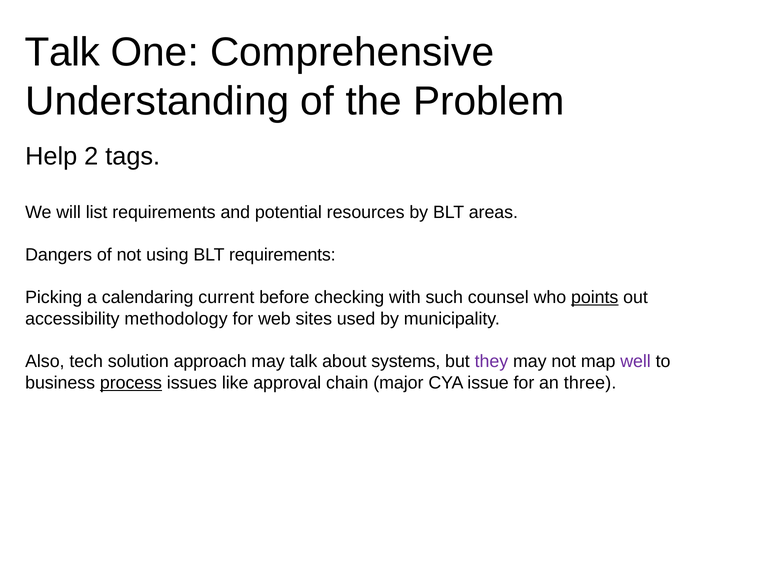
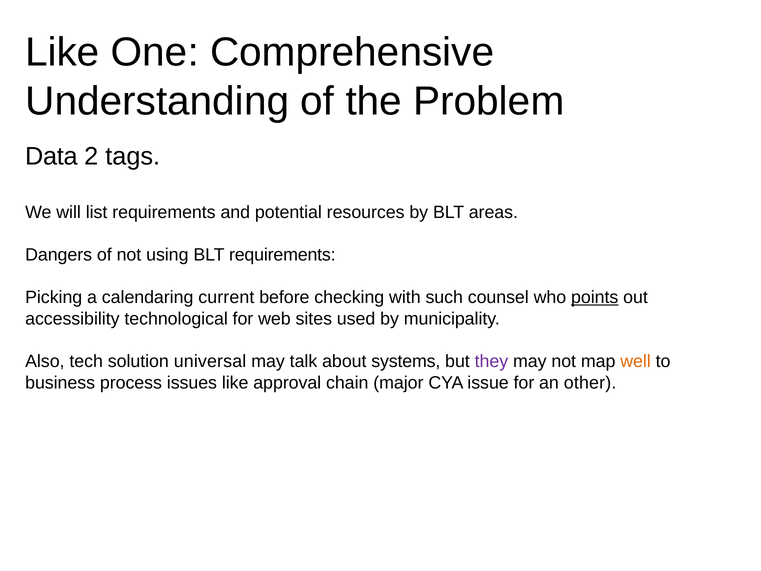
Talk: Talk -> Like (62, 52)
Help: Help -> Data (51, 156)
methodology: methodology -> technological (176, 319)
approach: approach -> universal (210, 361)
well colour: purple -> orange (636, 361)
process underline: present -> none (131, 383)
three: three -> other (590, 383)
